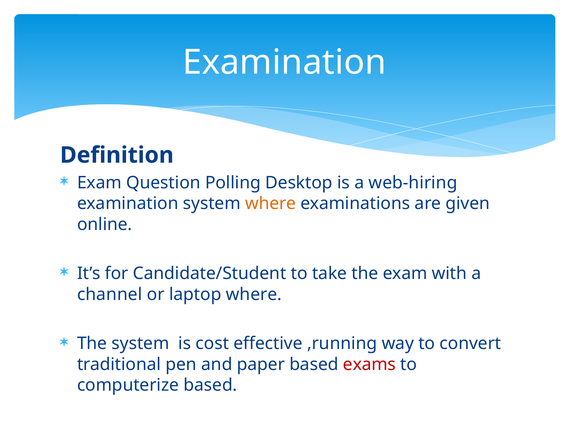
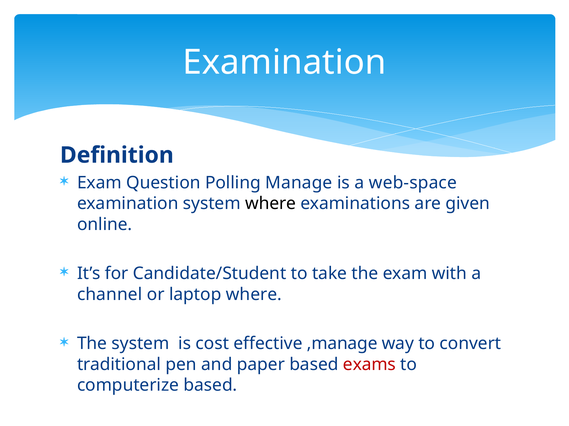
Desktop: Desktop -> Manage (299, 183)
web-hiring: web-hiring -> web-space (413, 183)
where colour: orange -> black (271, 204)
,running: ,running -> ,manage (342, 344)
